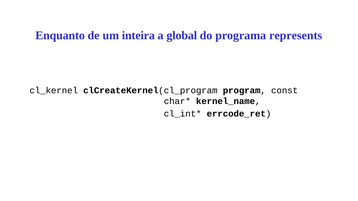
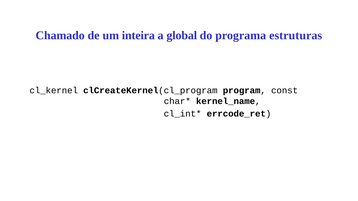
Enquanto: Enquanto -> Chamado (60, 36)
represents: represents -> estruturas (296, 36)
